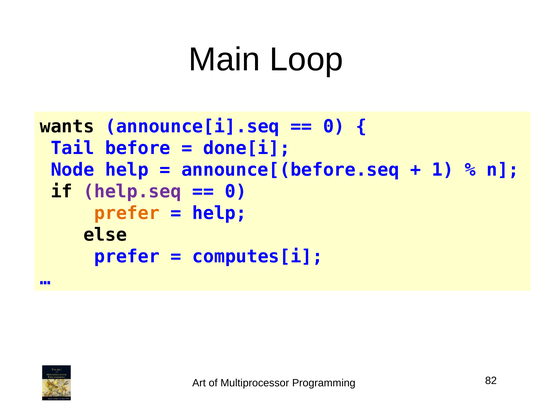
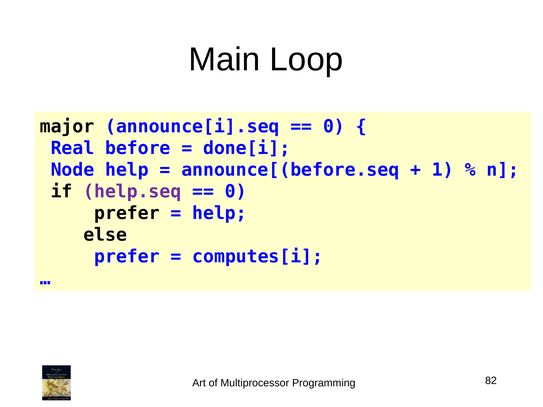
wants: wants -> major (67, 127)
Tail: Tail -> Real (72, 148)
prefer colour: orange -> black (127, 213)
